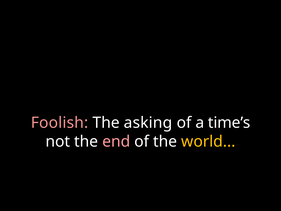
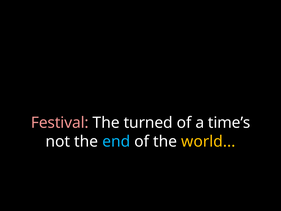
Foolish: Foolish -> Festival (60, 123)
asking: asking -> turned (148, 123)
end colour: pink -> light blue (116, 141)
